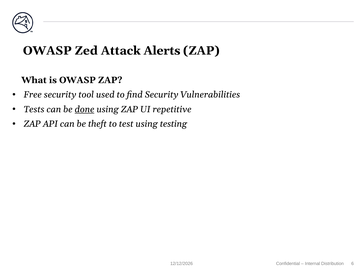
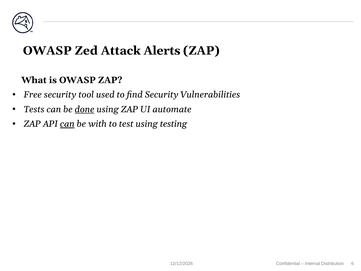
repetitive: repetitive -> automate (172, 109)
can underline: none -> present (67, 124)
theft: theft -> with (97, 124)
